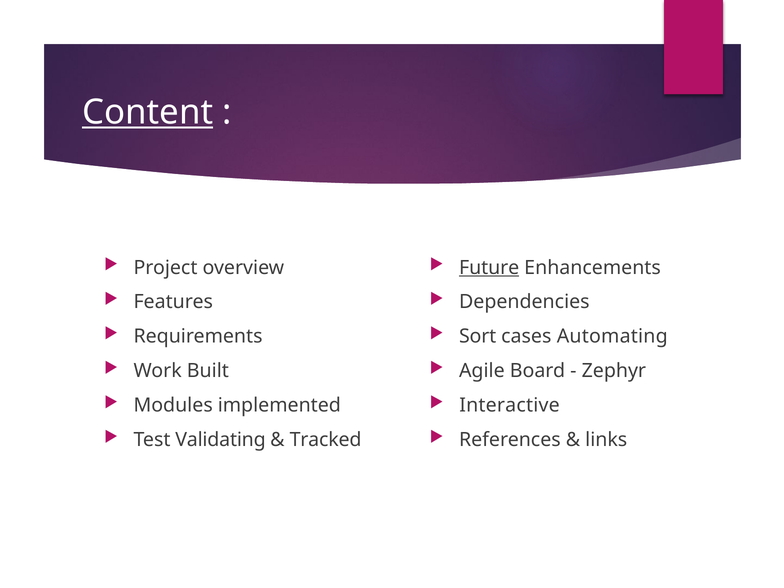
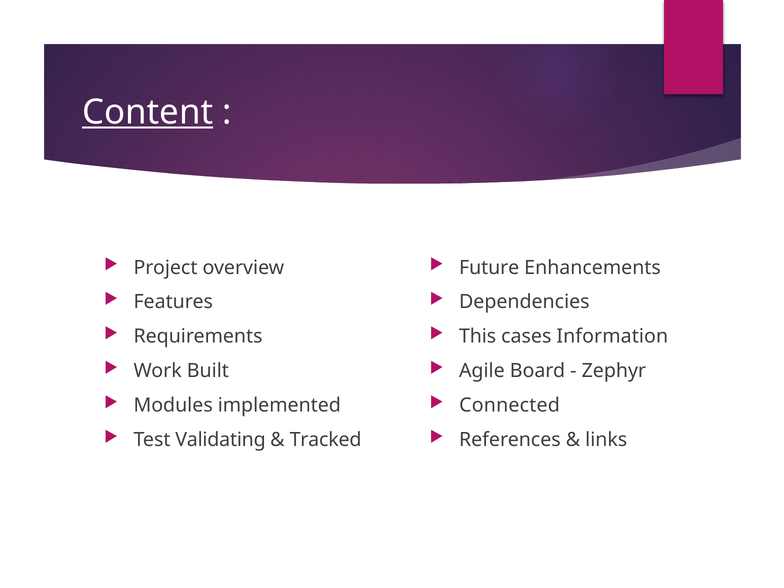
Future underline: present -> none (489, 268)
Sort: Sort -> This (478, 336)
Automating: Automating -> Information (612, 336)
Interactive: Interactive -> Connected (510, 405)
